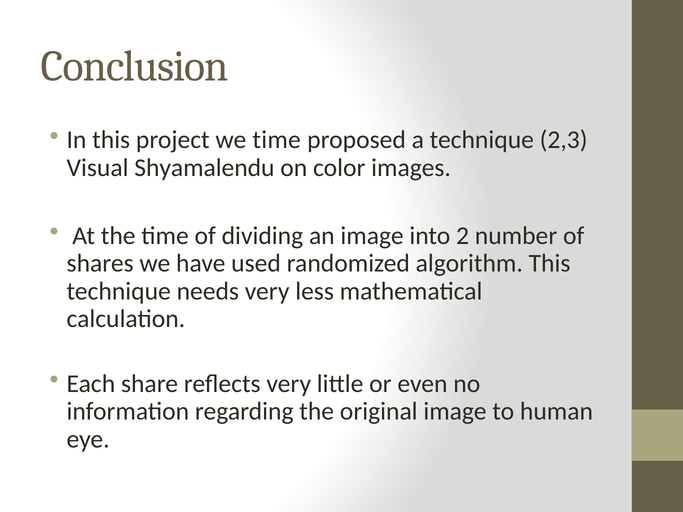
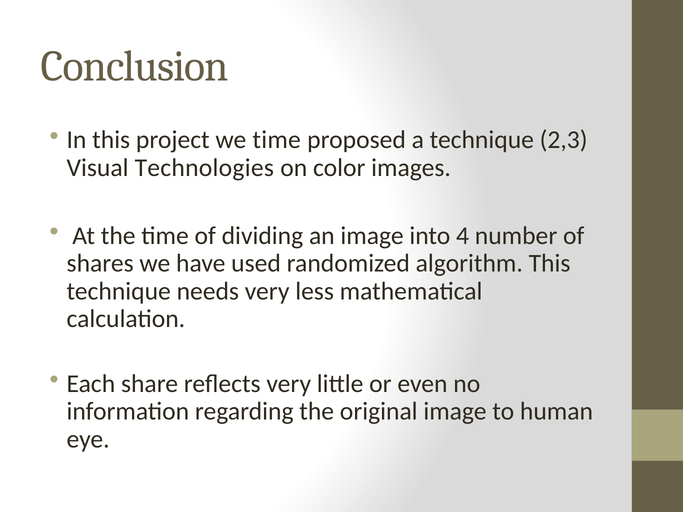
Shyamalendu: Shyamalendu -> Technologies (204, 168)
2: 2 -> 4 (463, 236)
